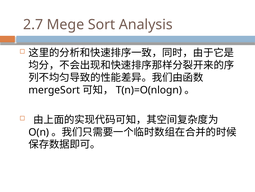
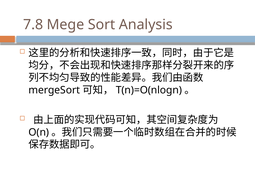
2.7: 2.7 -> 7.8 (33, 25)
